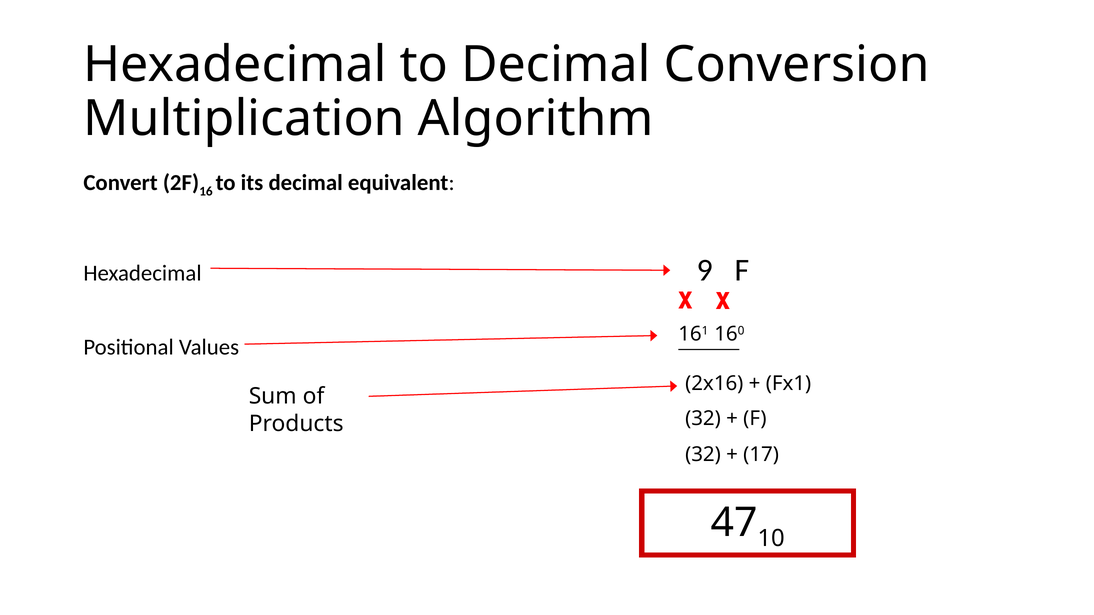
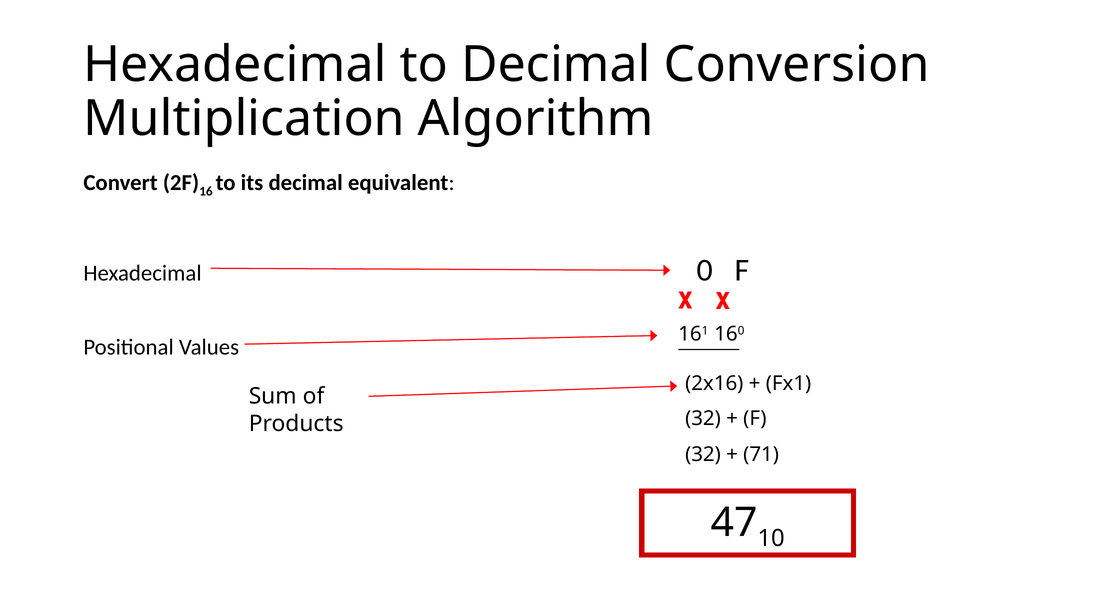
9: 9 -> 0 (705, 270)
17: 17 -> 71 (761, 455)
